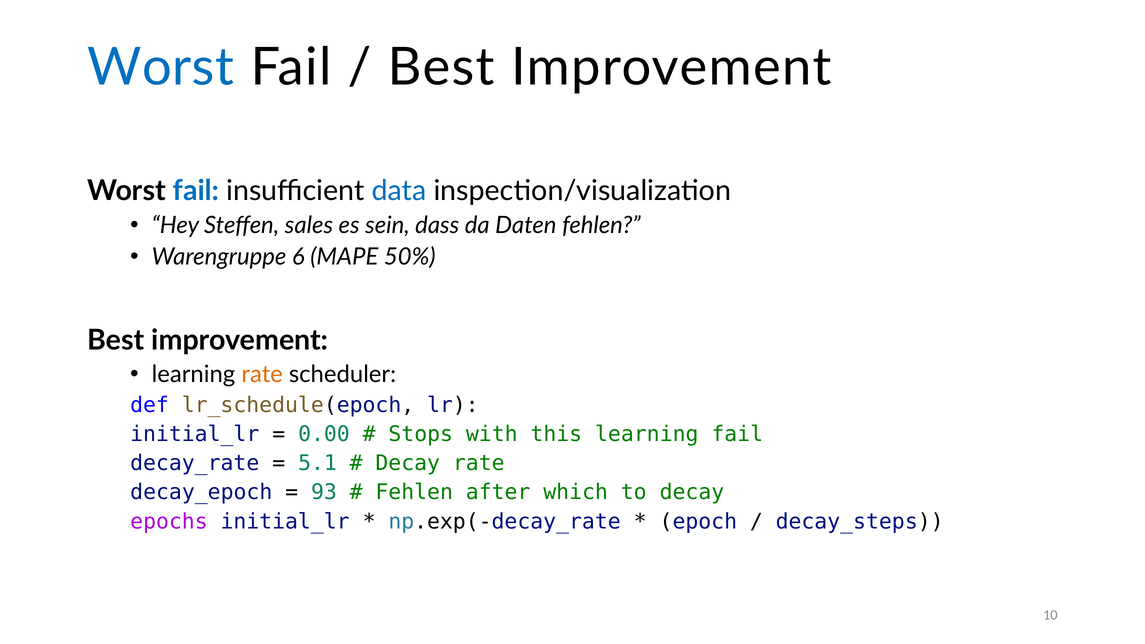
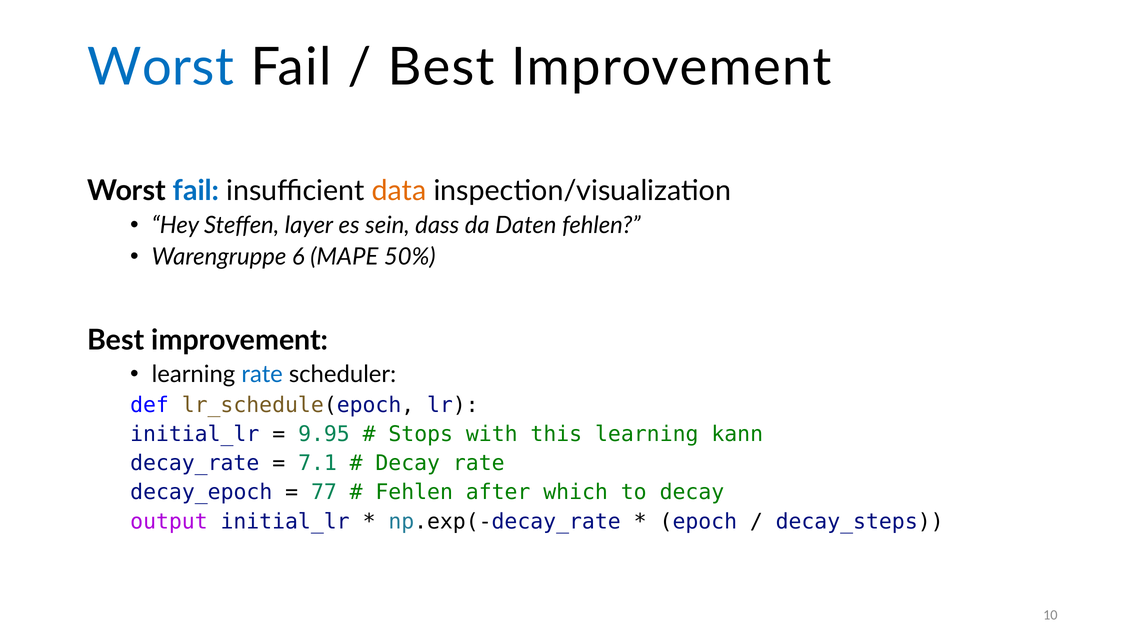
data colour: blue -> orange (399, 191)
sales: sales -> layer (309, 225)
rate colour: orange -> blue (262, 375)
0.00: 0.00 -> 9.95 (324, 434)
learning fail: fail -> kann (737, 434)
5.1: 5.1 -> 7.1 (317, 463)
93: 93 -> 77 (324, 492)
epochs: epochs -> output (169, 522)
